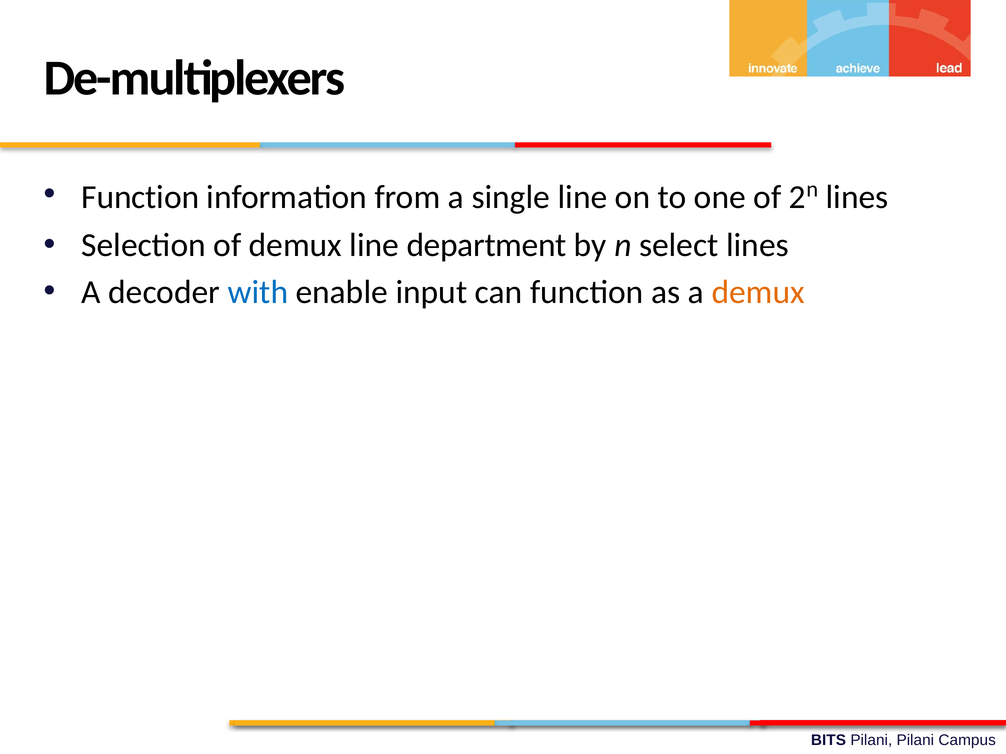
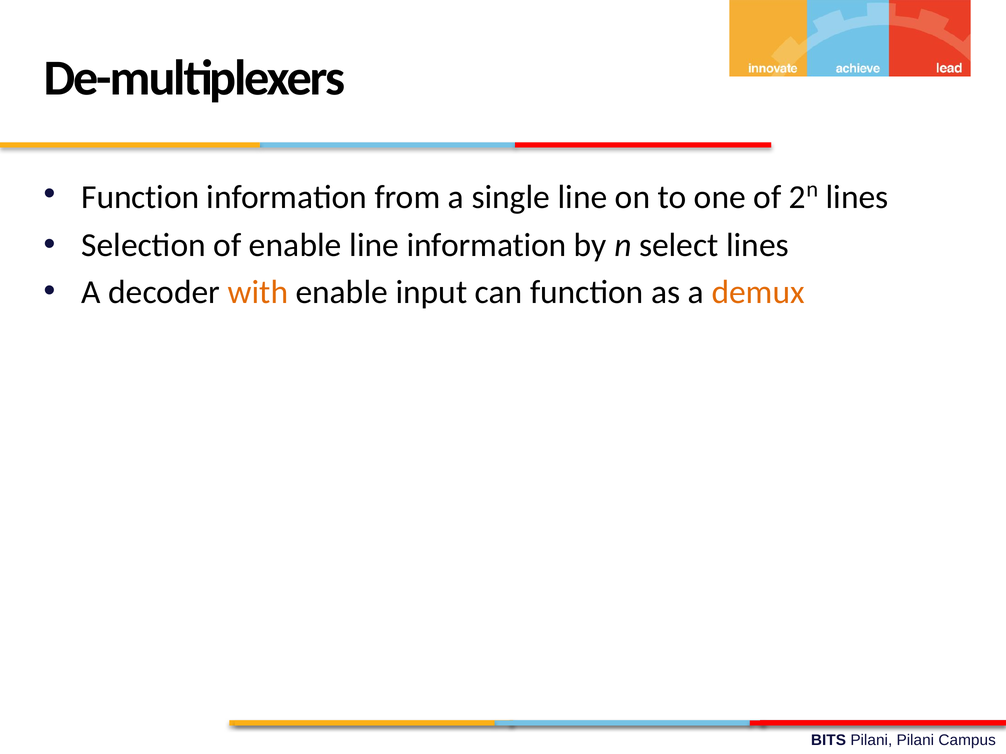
of demux: demux -> enable (295, 246)
line department: department -> information (487, 246)
with colour: blue -> orange (258, 292)
